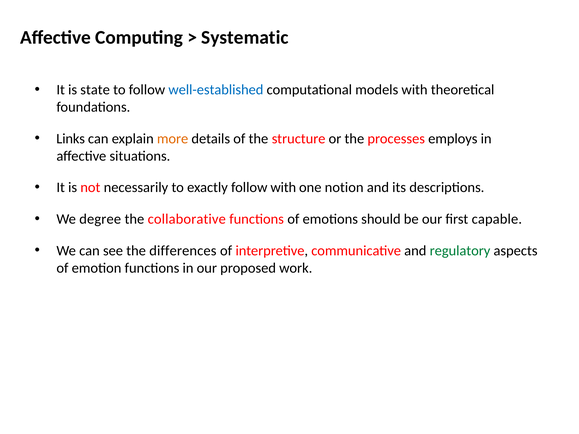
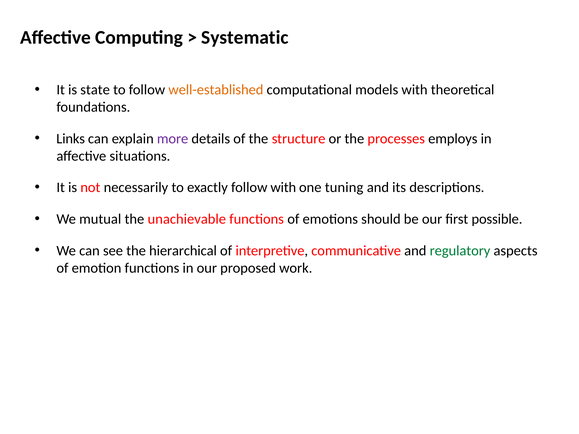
well-established colour: blue -> orange (216, 90)
more colour: orange -> purple (173, 139)
notion: notion -> tuning (344, 188)
degree: degree -> mutual (100, 219)
collaborative: collaborative -> unachievable (187, 219)
capable: capable -> possible (497, 219)
differences: differences -> hierarchical (183, 251)
